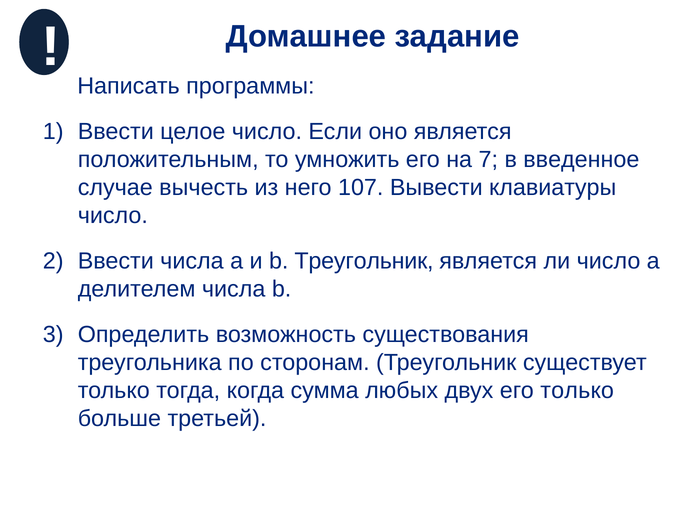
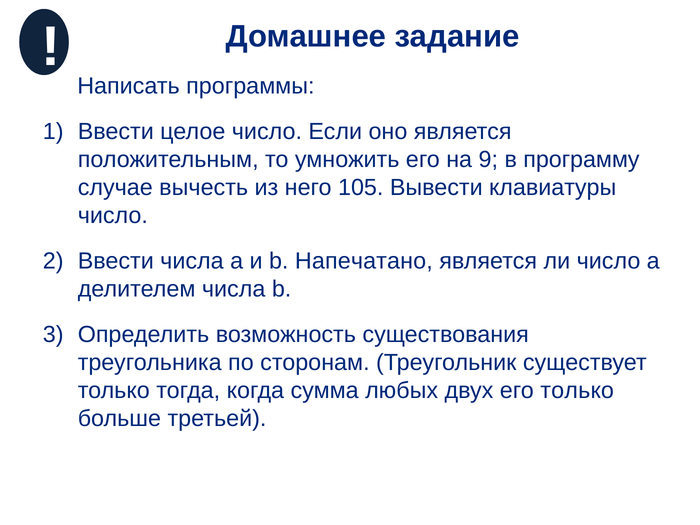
7: 7 -> 9 (488, 160)
введенное: введенное -> программу (581, 160)
107: 107 -> 105 (361, 188)
b Треугольник: Треугольник -> Напечатано (364, 261)
